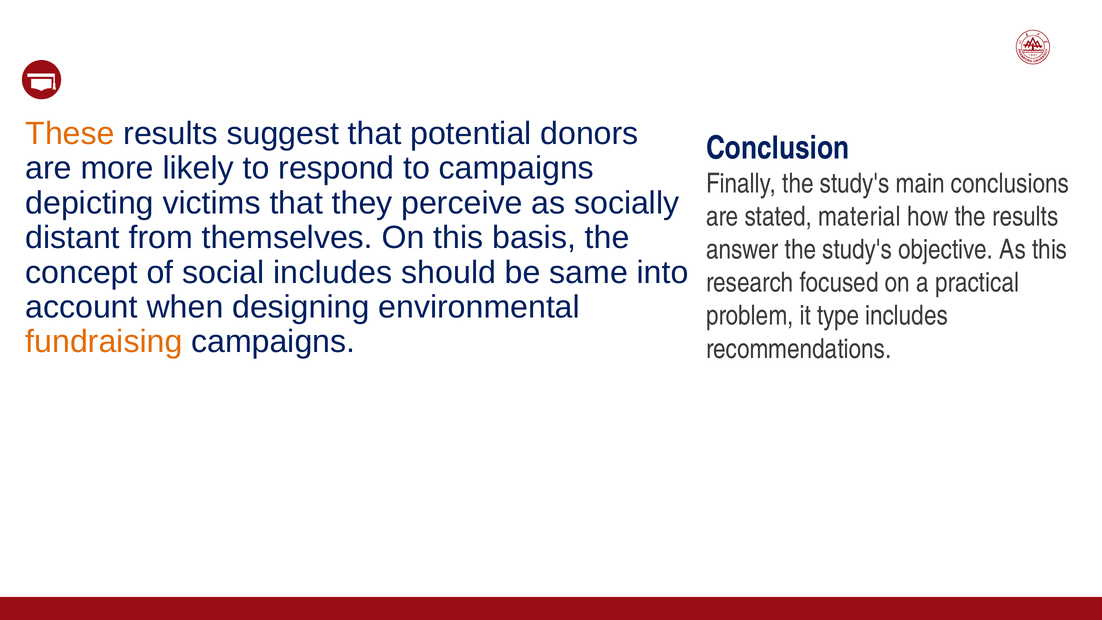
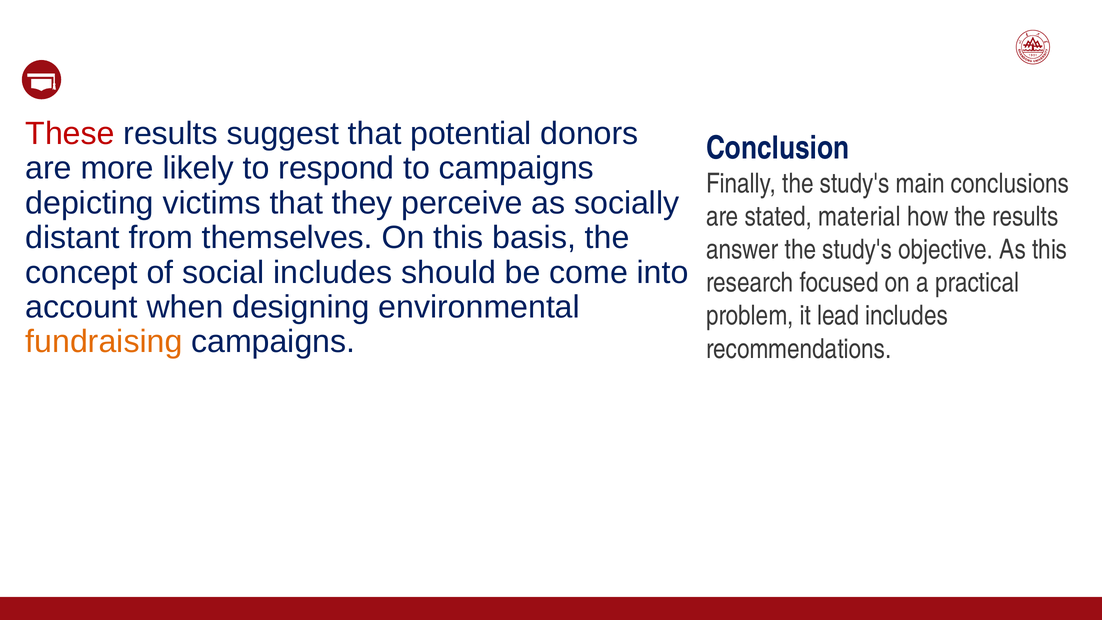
These colour: orange -> red (70, 133)
same: same -> come (589, 272)
type: type -> lead (838, 316)
